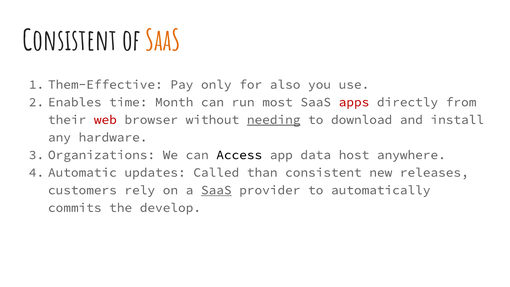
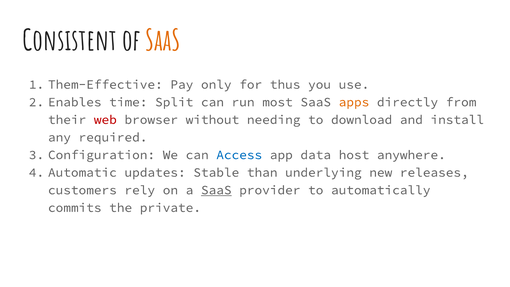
also: also -> thus (285, 84)
Month: Month -> Split (174, 102)
apps colour: red -> orange (354, 102)
needing underline: present -> none (274, 120)
hardware: hardware -> required (113, 137)
Organizations: Organizations -> Configuration (102, 155)
Access colour: black -> blue (239, 155)
Called: Called -> Stable (216, 172)
than consistent: consistent -> underlying (323, 172)
develop: develop -> private (170, 208)
